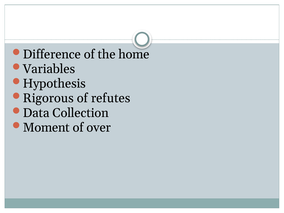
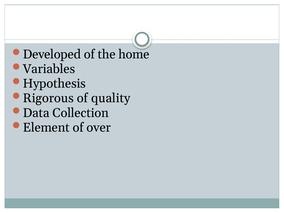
Difference: Difference -> Developed (52, 54)
refutes: refutes -> quality (111, 98)
Moment: Moment -> Element (46, 127)
